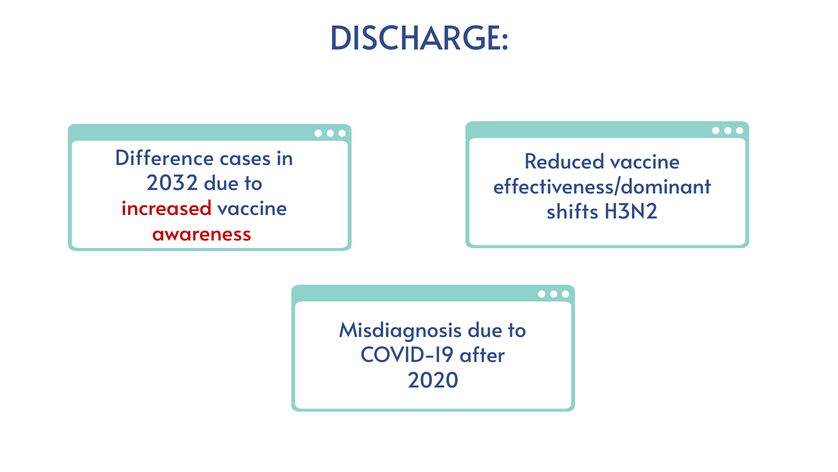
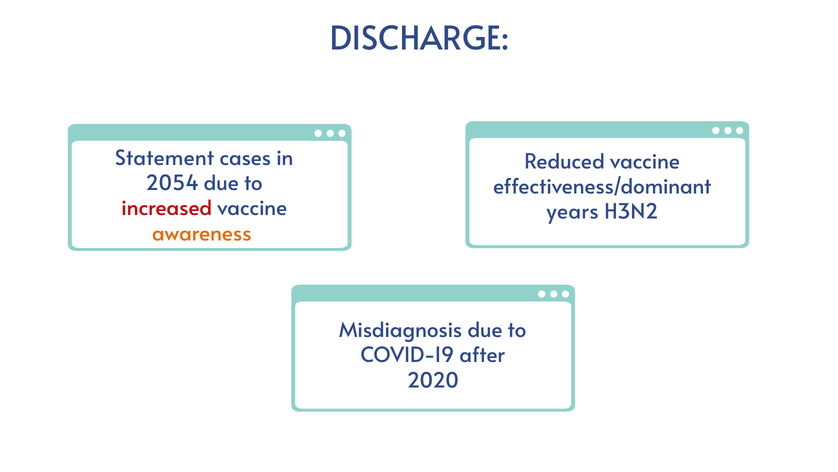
Difference: Difference -> Statement (165, 158)
2032: 2032 -> 2054 (172, 183)
shifts: shifts -> years (572, 212)
awareness colour: red -> orange (202, 233)
